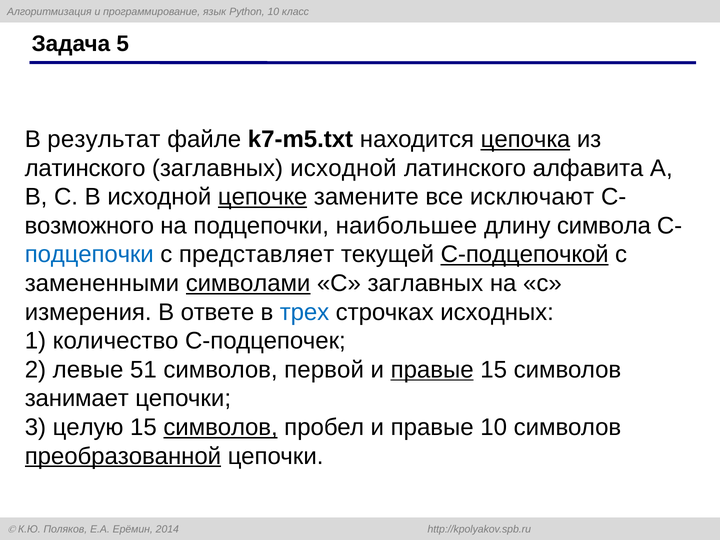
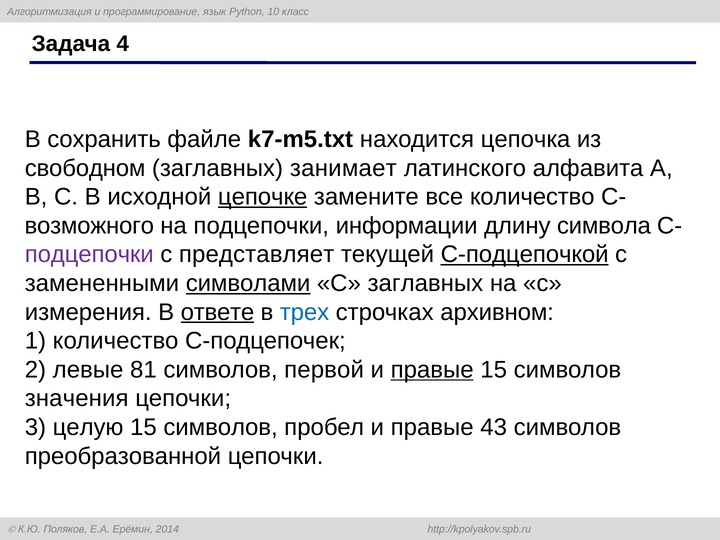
5: 5 -> 4 (123, 44)
результат: результат -> сохранить (104, 139)
цепочка underline: present -> none (525, 139)
латинского: латинского -> свободном (85, 168)
заглавных исходной: исходной -> занимает (343, 168)
все исключают: исключают -> количество (532, 197)
наибольшее: наибольшее -> информации (407, 226)
подцепочки colour: blue -> purple (89, 254)
ответе underline: none -> present (217, 312)
исходных: исходных -> архивном (497, 312)
51: 51 -> 81 (143, 370)
занимает: занимает -> значения (77, 398)
символов underline: present -> none (221, 427)
правые 10: 10 -> 43 (494, 427)
преобразованной underline: present -> none (123, 456)
